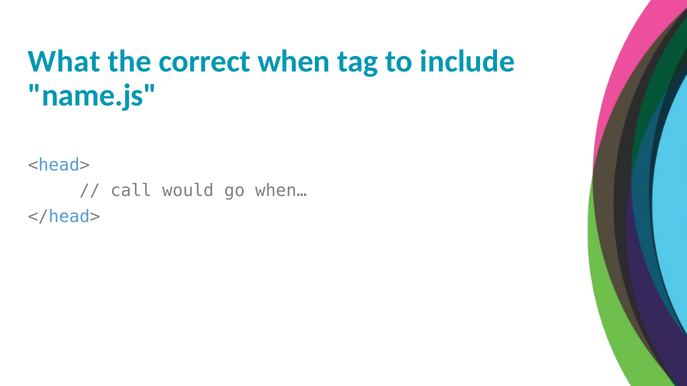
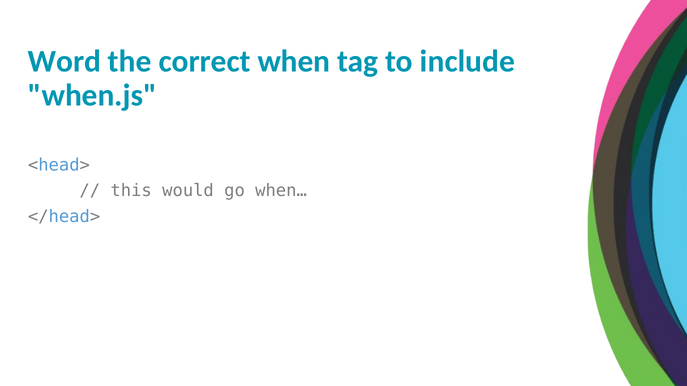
What: What -> Word (64, 61)
name.js: name.js -> when.js (92, 95)
call: call -> this (131, 191)
